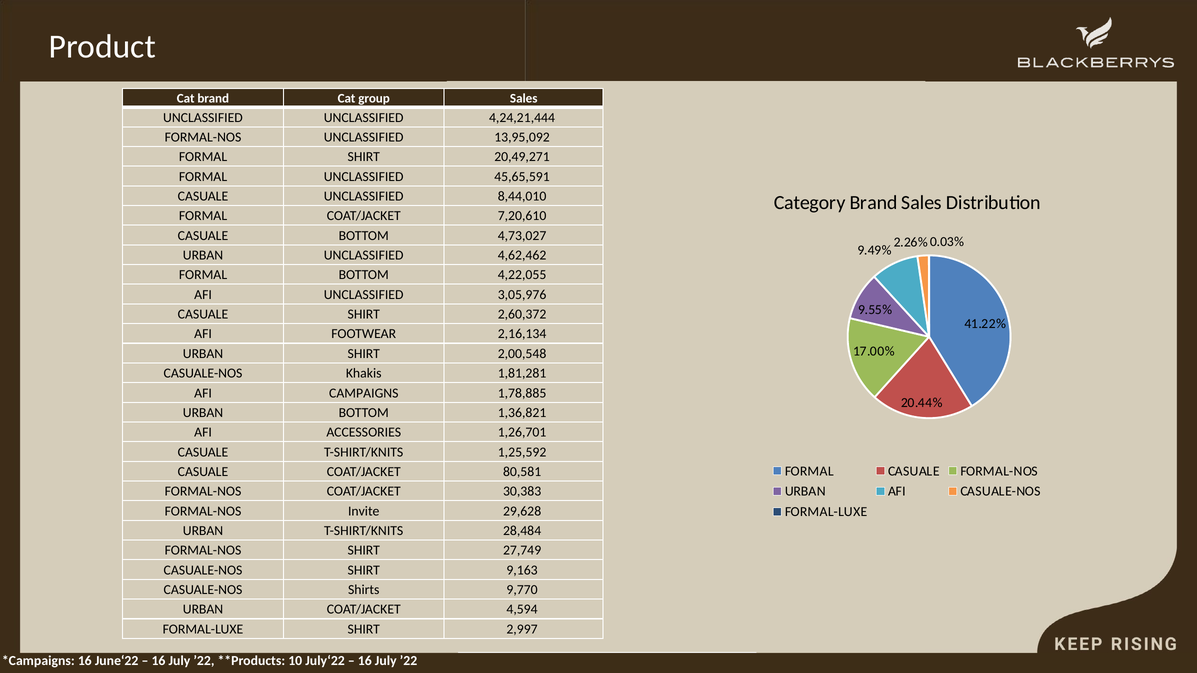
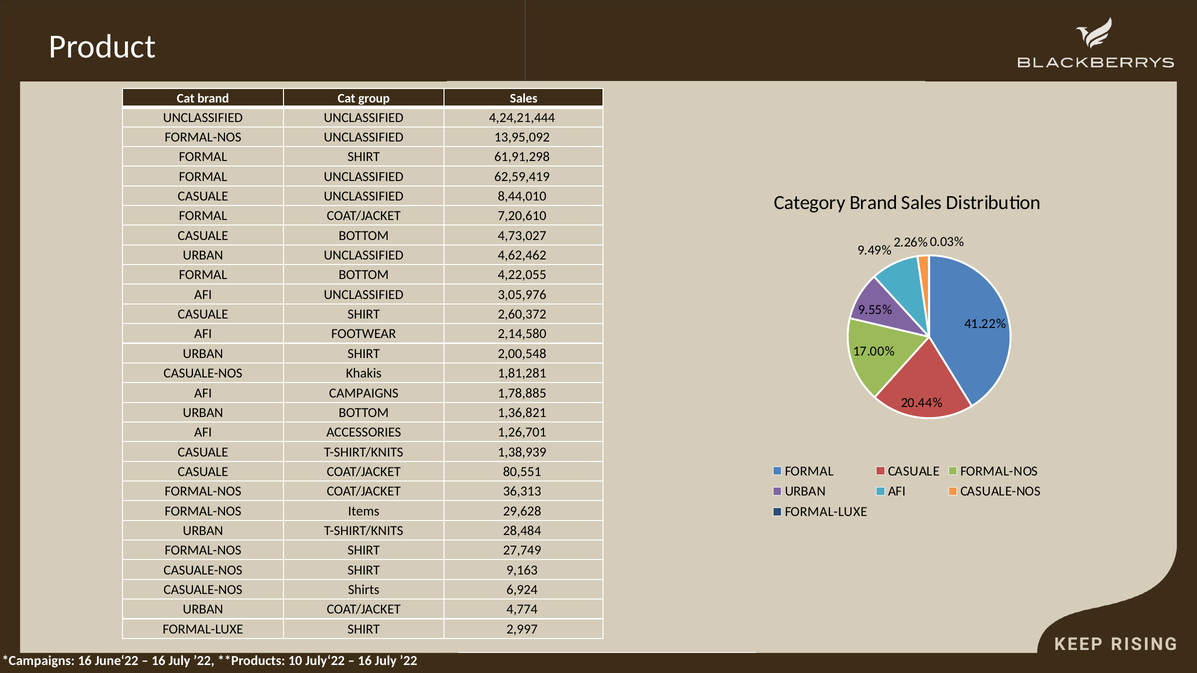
20,49,271: 20,49,271 -> 61,91,298 (522, 157)
45,65,591: 45,65,591 -> 62,59,419 (522, 177)
2,16,134: 2,16,134 -> 2,14,580 (522, 334)
1,25,592: 1,25,592 -> 1,38,939 (522, 452)
80,581: 80,581 -> 80,551 (522, 472)
30,383: 30,383 -> 36,313 (522, 492)
Invite: Invite -> Items (364, 511)
9,770: 9,770 -> 6,924 (522, 590)
4,594: 4,594 -> 4,774 (522, 610)
